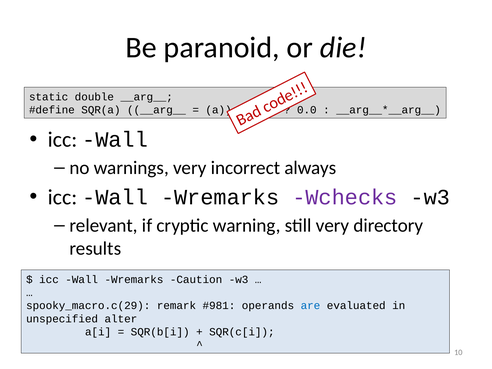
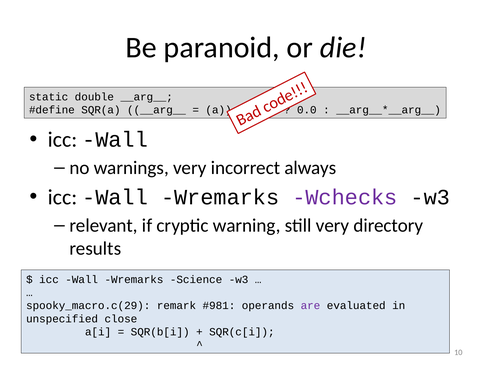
Caution: Caution -> Science (196, 279)
are colour: blue -> purple (310, 306)
alter: alter -> close (121, 319)
